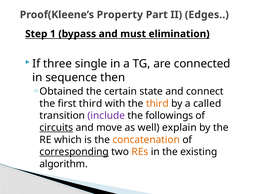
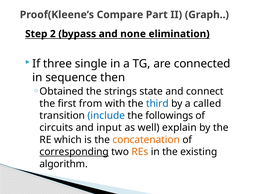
Property: Property -> Compare (120, 15)
Edges: Edges -> Graph (207, 15)
1: 1 -> 2 (53, 34)
must: must -> none (133, 34)
certain: certain -> strings (121, 92)
first third: third -> from (91, 104)
third colour: orange -> blue (157, 104)
include colour: purple -> blue (106, 116)
circuits underline: present -> none (56, 128)
move: move -> input (109, 128)
